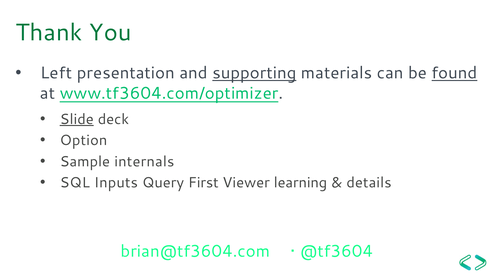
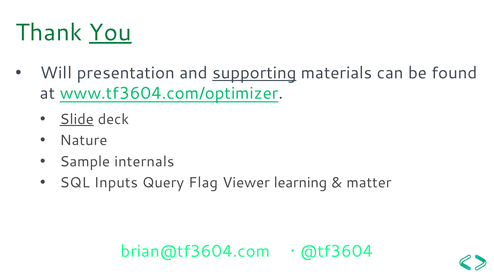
You underline: none -> present (110, 33)
Left: Left -> Will (56, 73)
found underline: present -> none (454, 73)
Option: Option -> Nature (84, 140)
First: First -> Flag (203, 183)
details: details -> matter (369, 183)
